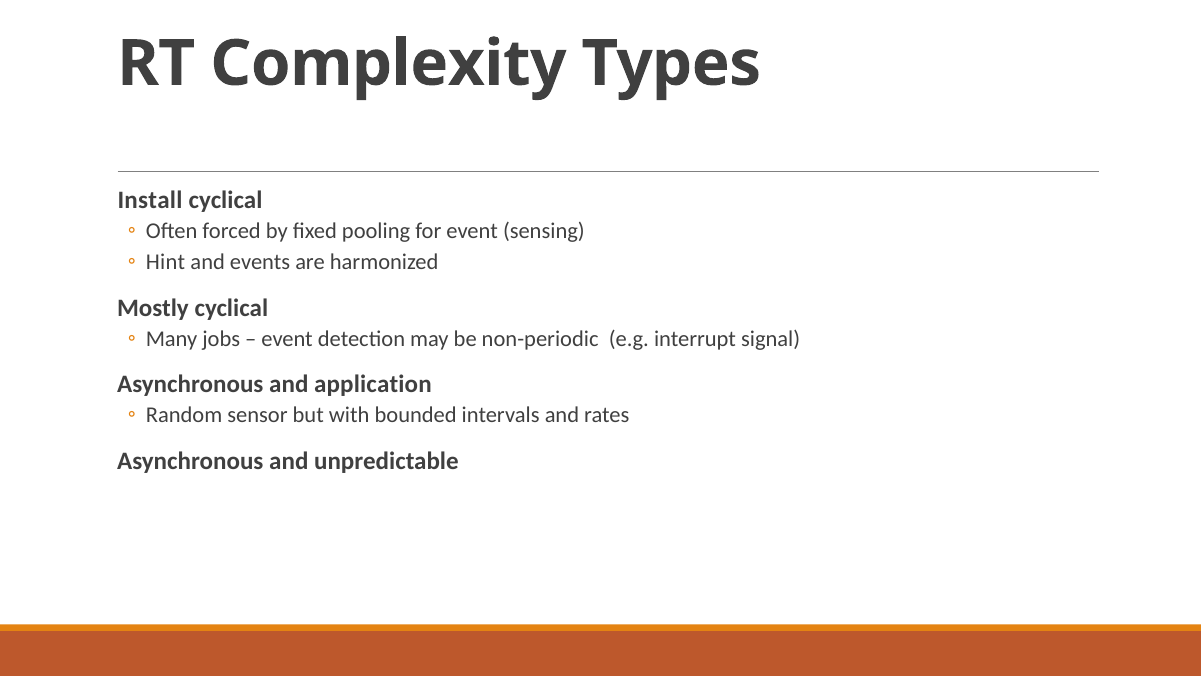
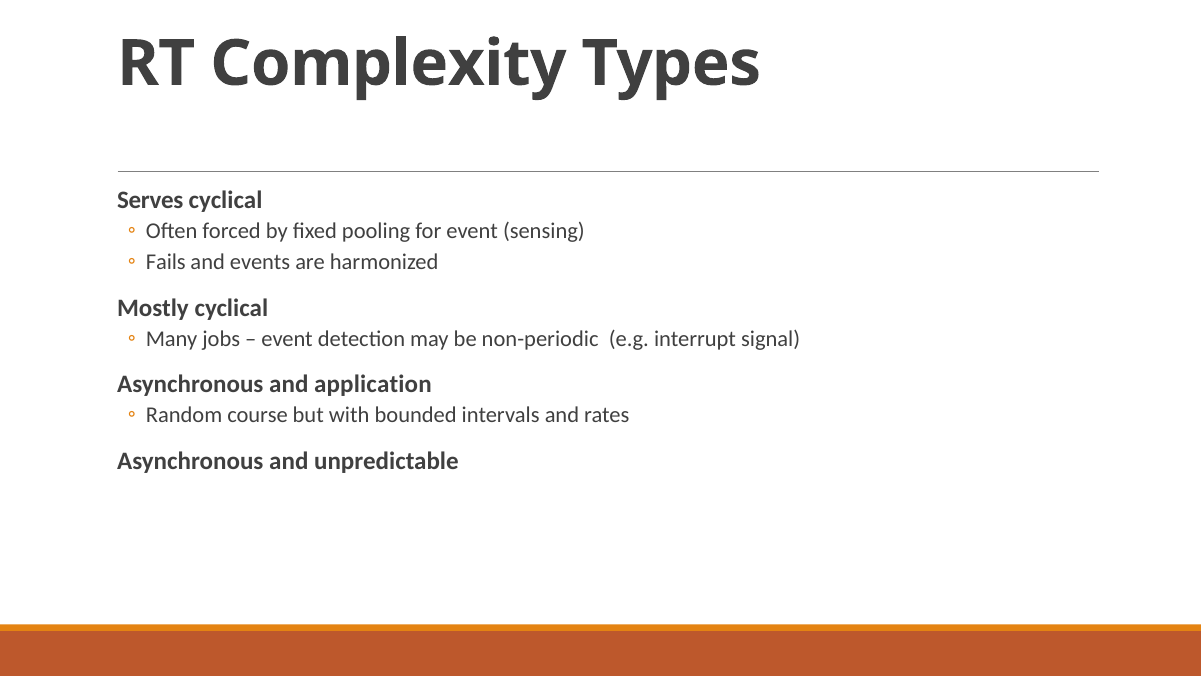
Install: Install -> Serves (150, 200)
Hint: Hint -> Fails (166, 262)
sensor: sensor -> course (258, 415)
